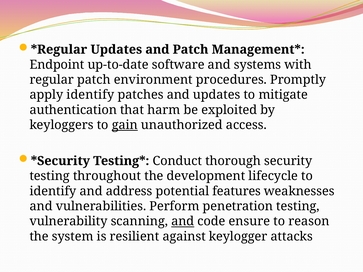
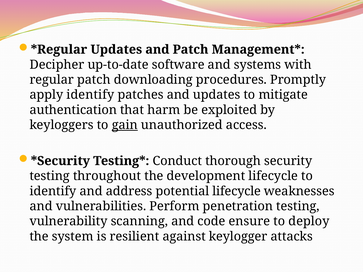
Endpoint: Endpoint -> Decipher (57, 65)
environment: environment -> downloading (153, 80)
potential features: features -> lifecycle (237, 191)
and underline: present -> none (183, 222)
reason: reason -> deploy (309, 222)
